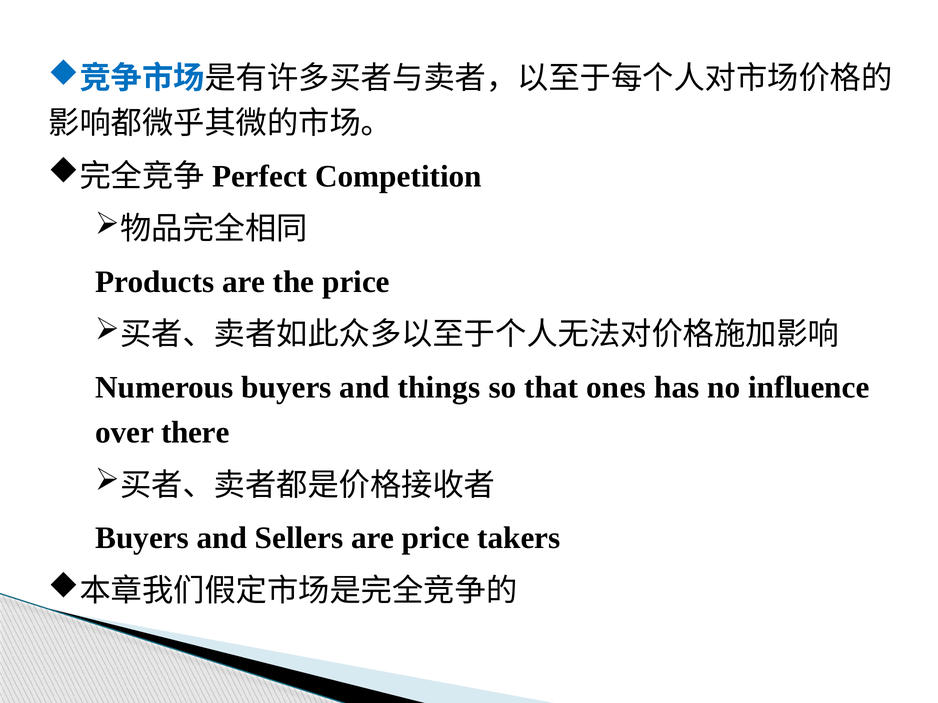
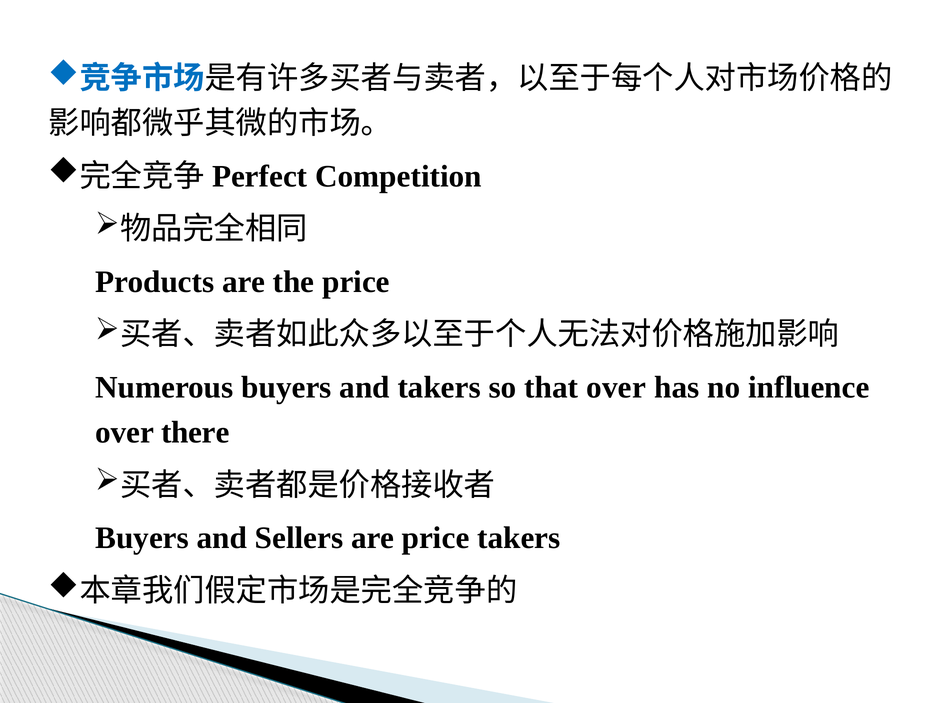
and things: things -> takers (439, 388)
that ones: ones -> over (616, 388)
